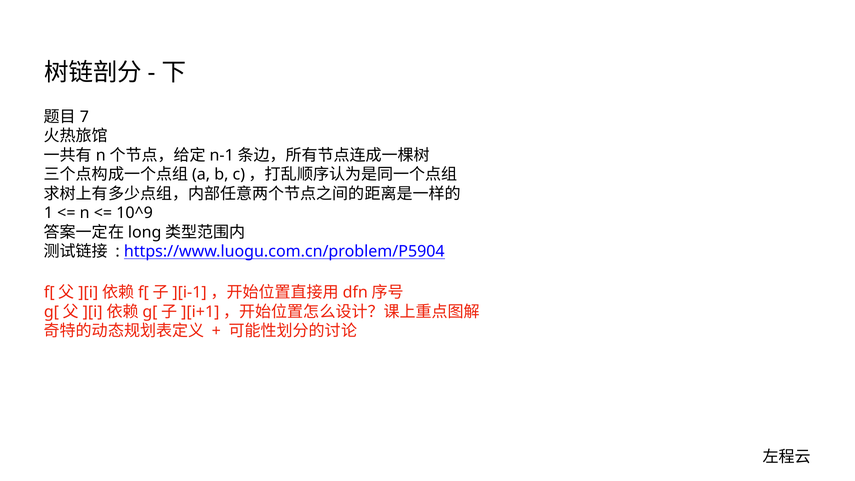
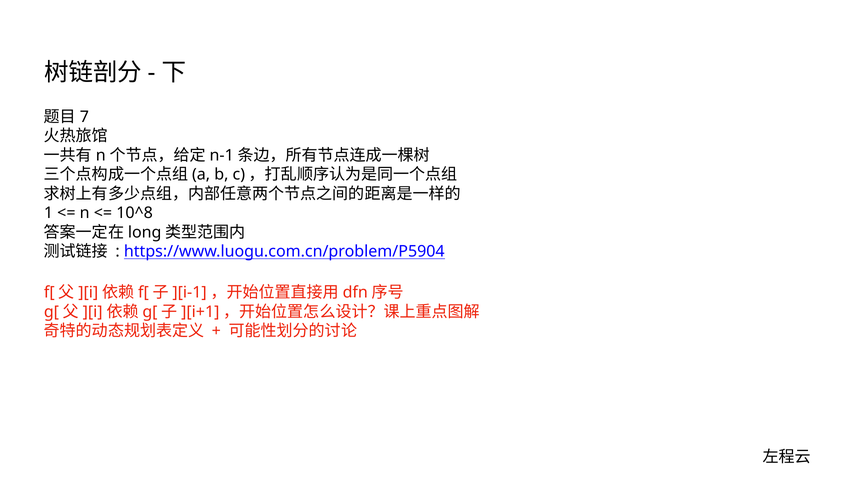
10^9: 10^9 -> 10^8 (135, 213)
